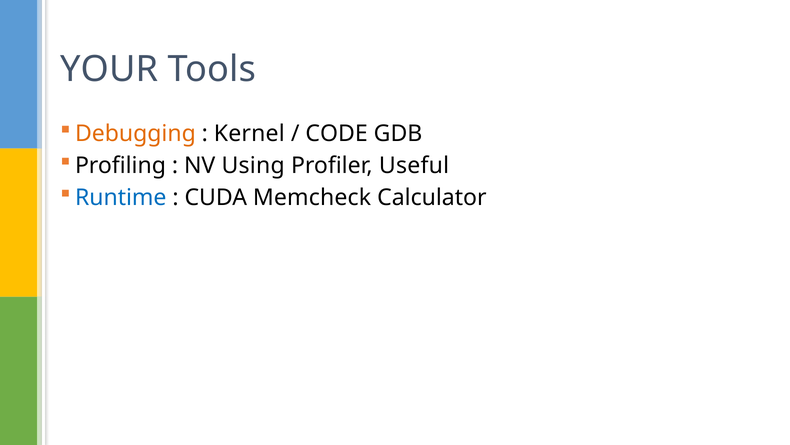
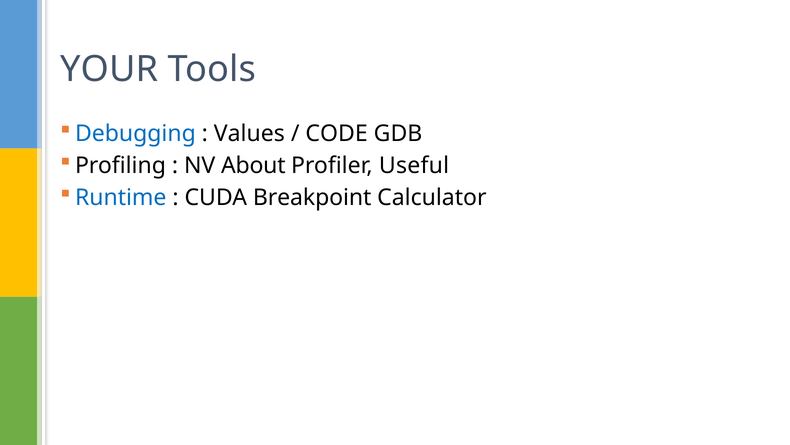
Debugging colour: orange -> blue (135, 134)
Kernel: Kernel -> Values (249, 134)
Using: Using -> About (253, 165)
Memcheck: Memcheck -> Breakpoint (312, 197)
